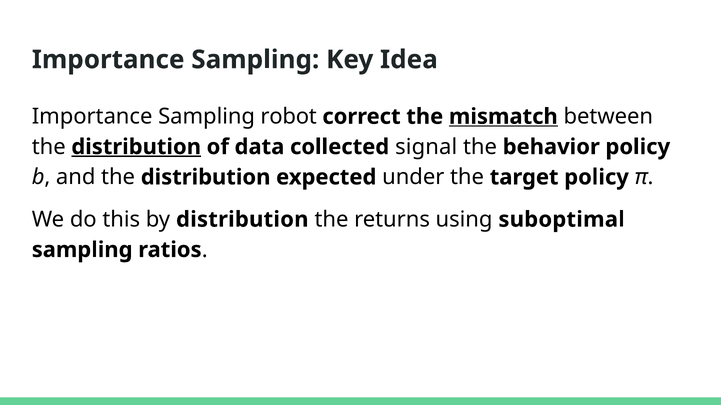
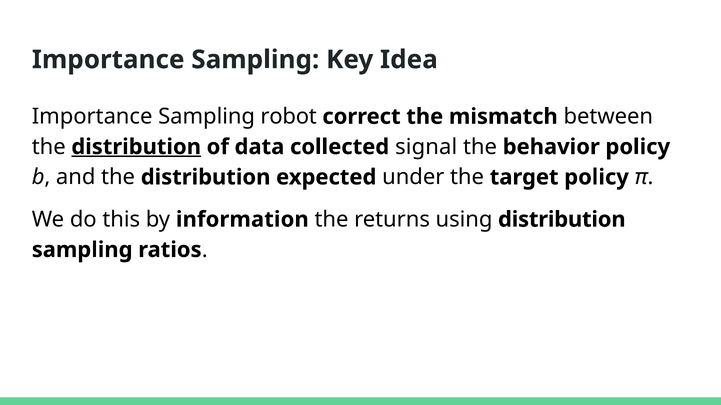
mismatch underline: present -> none (503, 117)
by distribution: distribution -> information (242, 220)
using suboptimal: suboptimal -> distribution (562, 220)
